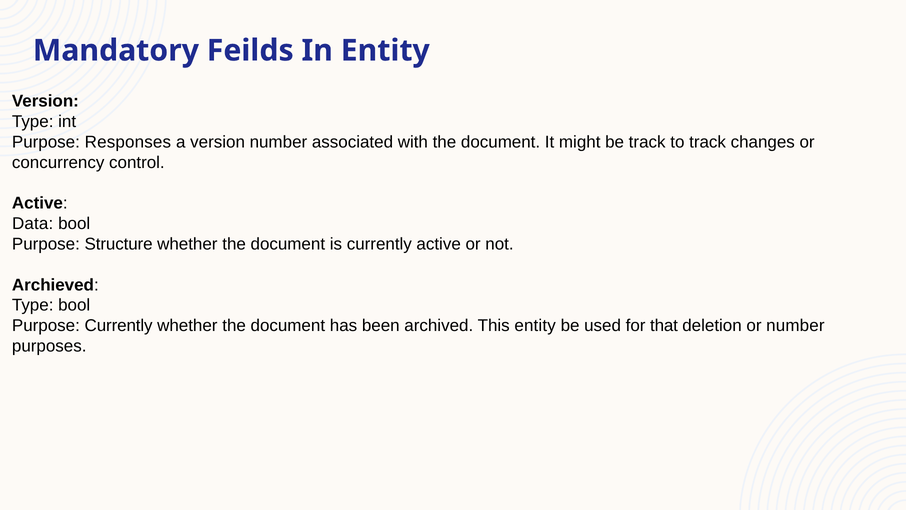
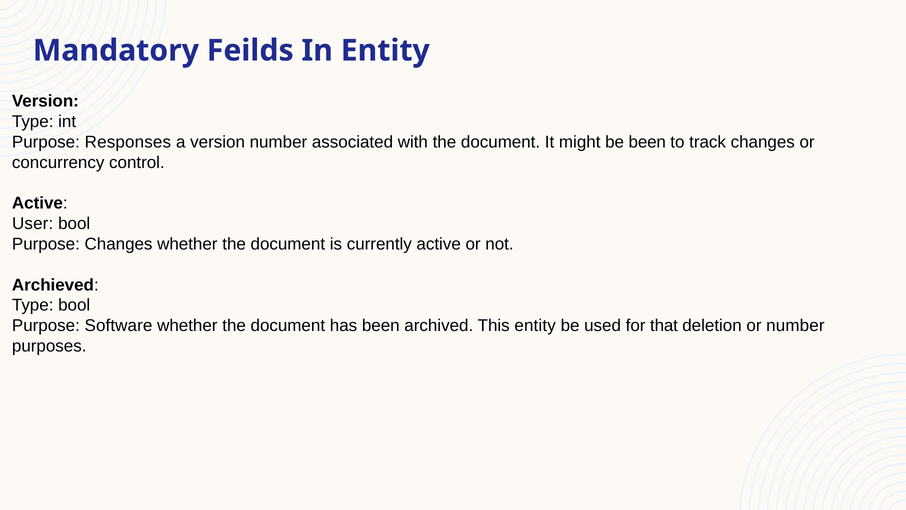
be track: track -> been (647, 142)
Data: Data -> User (33, 224)
Purpose Structure: Structure -> Changes (119, 244)
Purpose Currently: Currently -> Software (118, 325)
